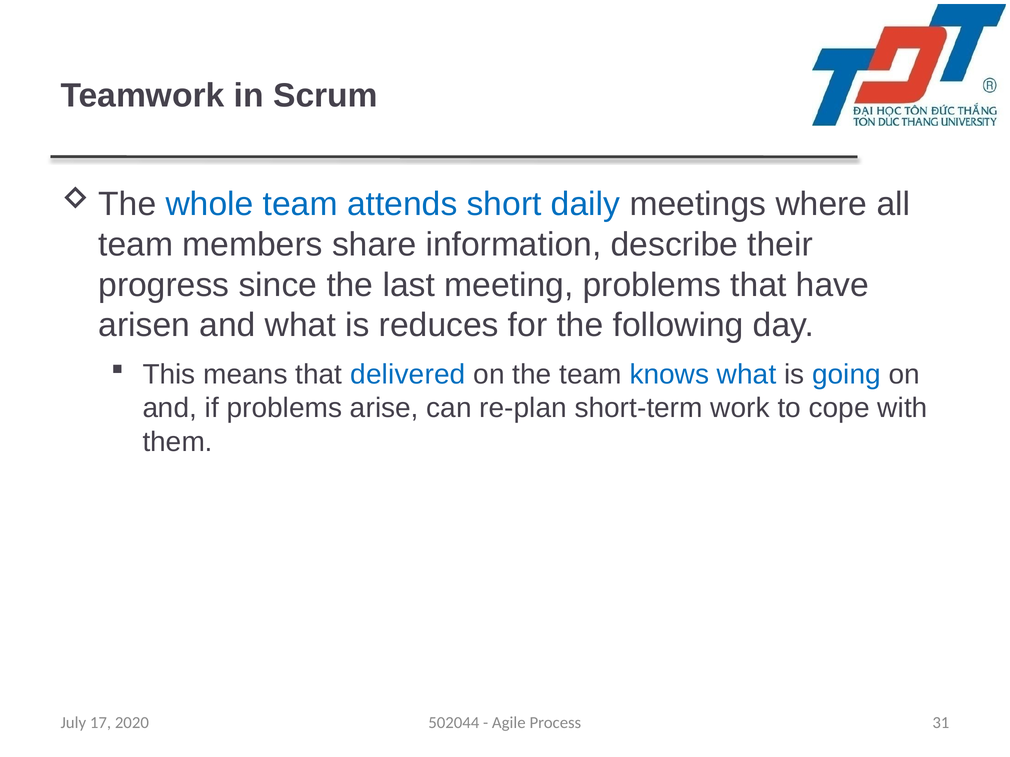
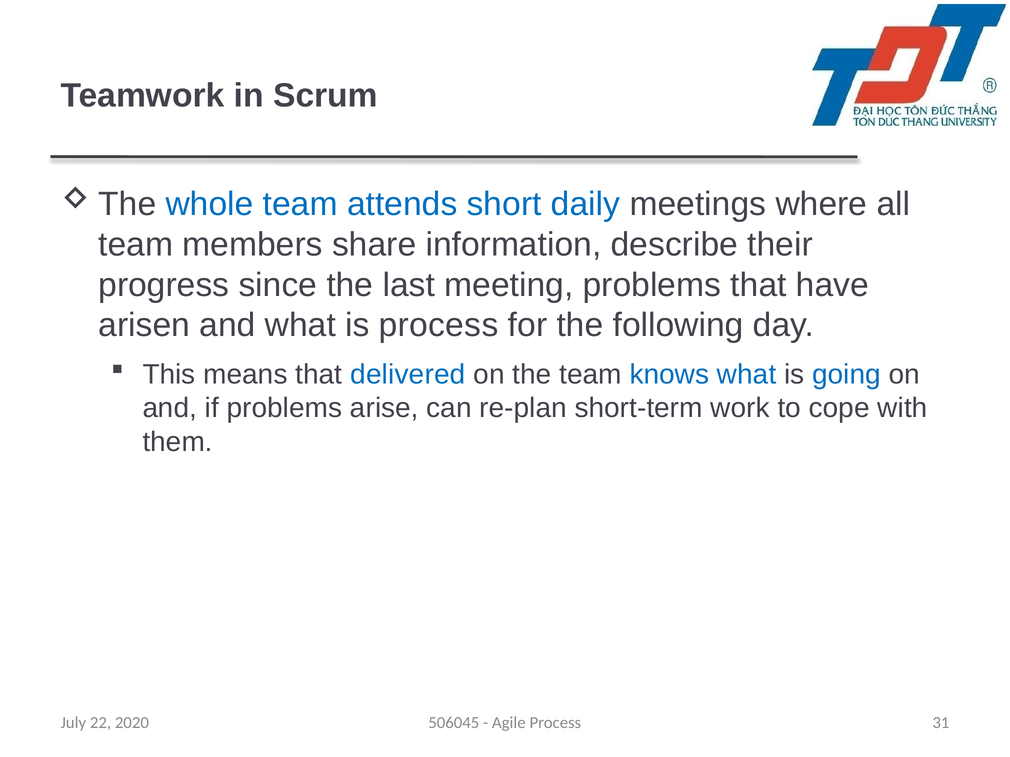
is reduces: reduces -> process (439, 325)
17: 17 -> 22 (101, 723)
502044: 502044 -> 506045 (454, 723)
